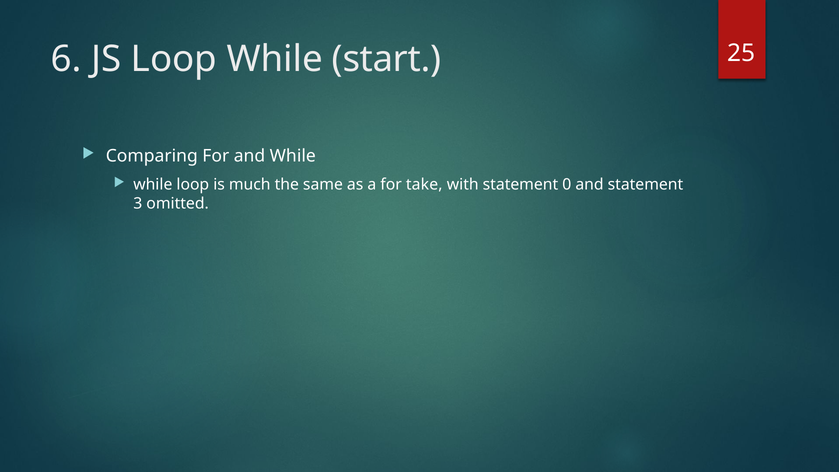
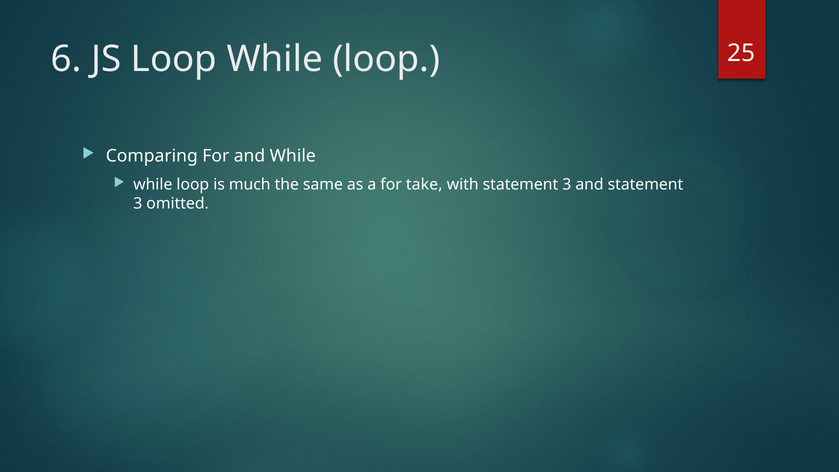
Loop While start: start -> loop (386, 59)
with statement 0: 0 -> 3 (567, 185)
